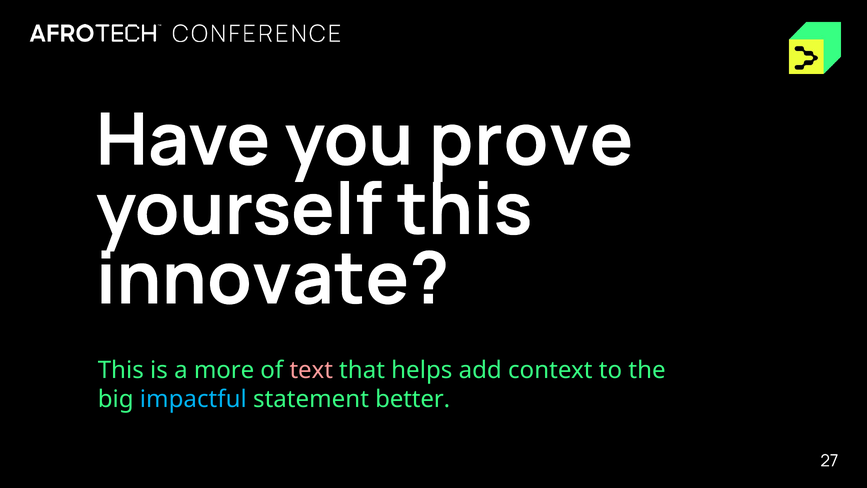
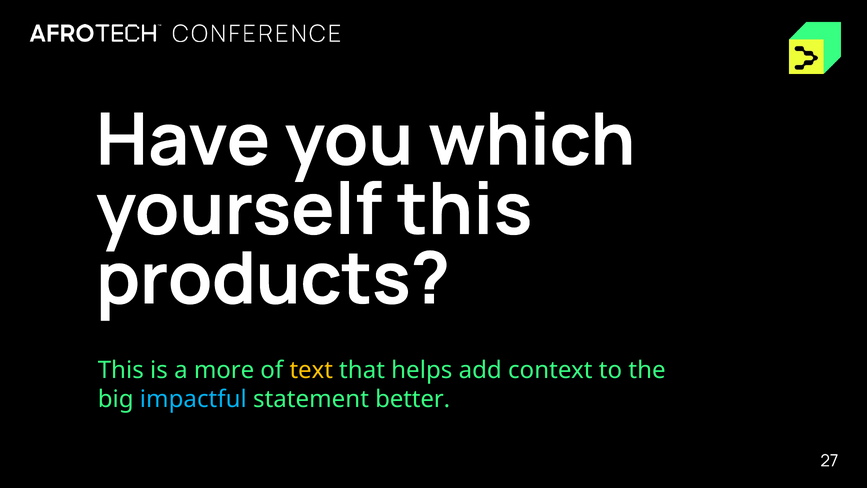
prove: prove -> which (532, 141)
innovate: innovate -> products (273, 279)
text colour: pink -> yellow (311, 370)
